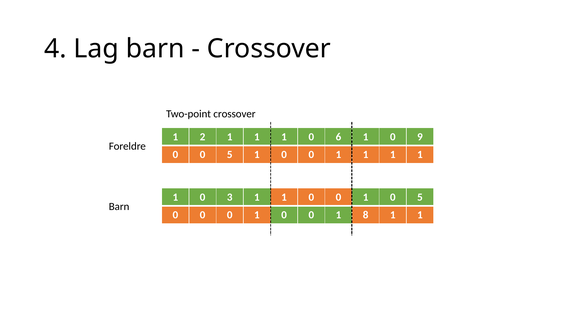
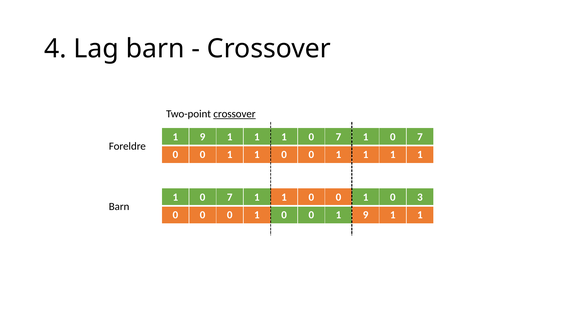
crossover underline: none -> present (234, 114)
2: 2 -> 9 (203, 137)
1 1 0 6: 6 -> 7 (338, 137)
9: 9 -> 7 (420, 137)
5: 5 -> 1 (230, 154)
3: 3 -> 7 (230, 197)
1 0 5: 5 -> 3 (420, 197)
0 1 8: 8 -> 9 (366, 215)
